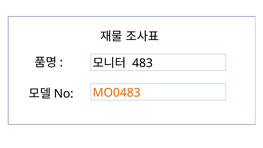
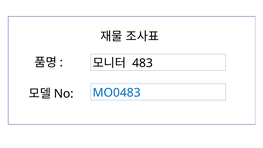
MO0483 colour: orange -> blue (117, 93)
